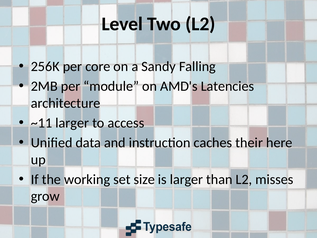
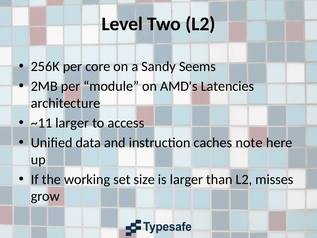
Falling: Falling -> Seems (197, 66)
their: their -> note (249, 143)
